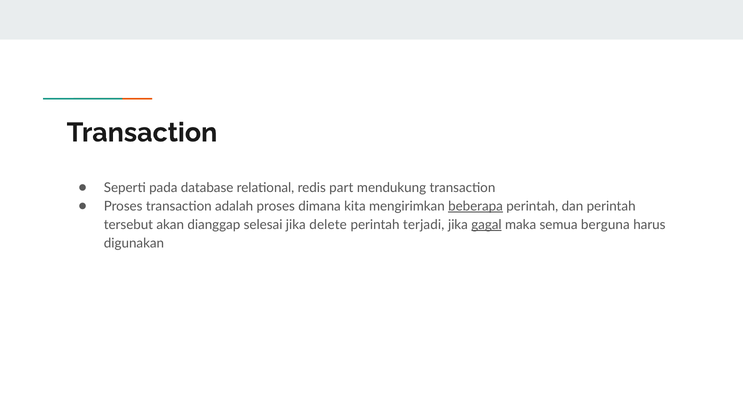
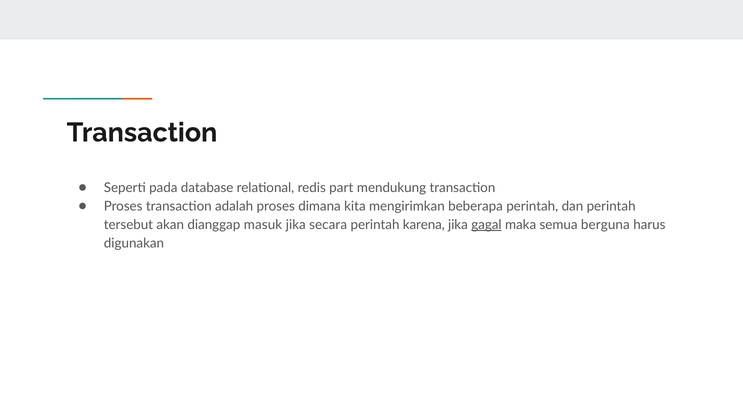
beberapa underline: present -> none (476, 206)
selesai: selesai -> masuk (263, 225)
delete: delete -> secara (328, 225)
terjadi: terjadi -> karena (424, 225)
